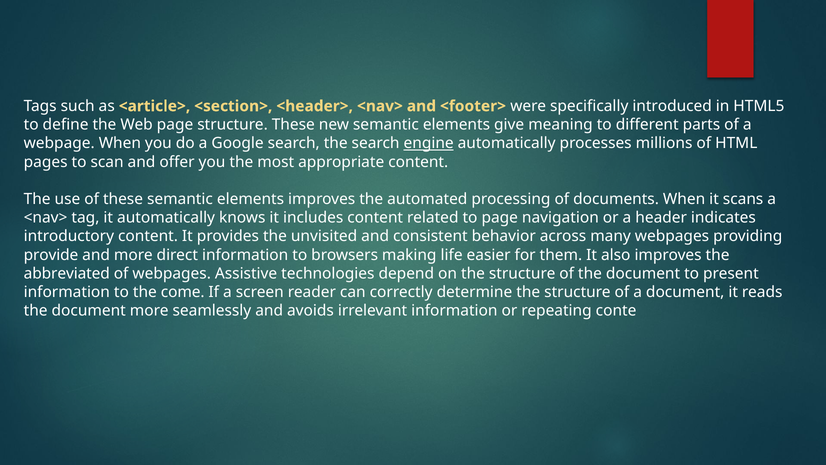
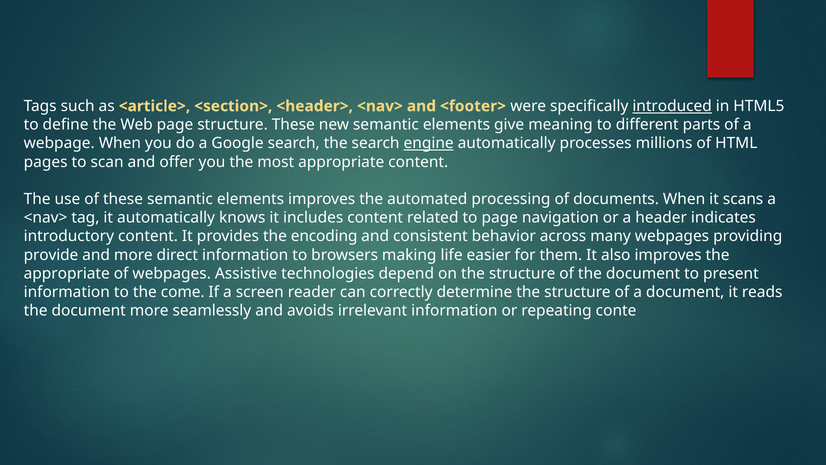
introduced underline: none -> present (672, 106)
unvisited: unvisited -> encoding (324, 236)
abbreviated: abbreviated -> appropriate (67, 273)
